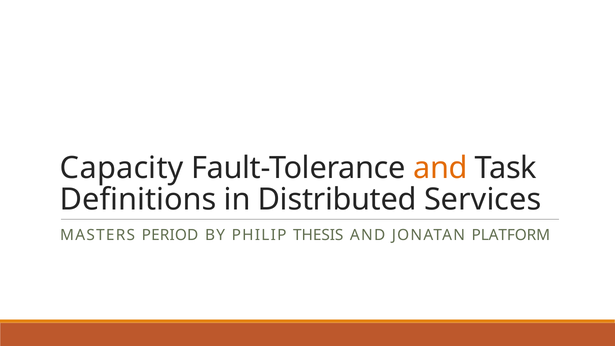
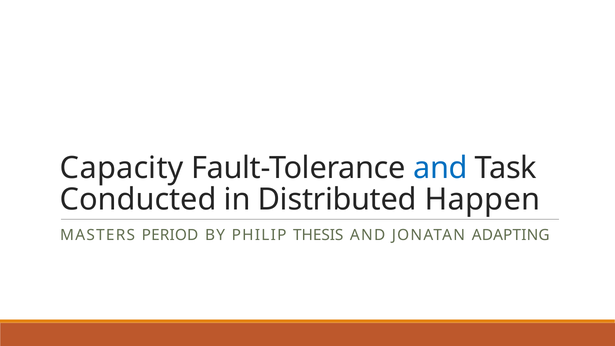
and colour: orange -> blue (440, 168)
Definitions: Definitions -> Conducted (138, 199)
Services: Services -> Happen (482, 199)
PLATFORM: PLATFORM -> ADAPTING (511, 235)
